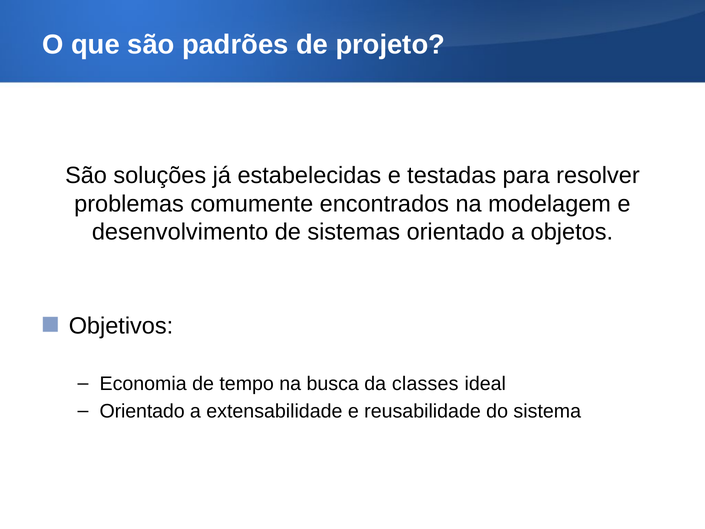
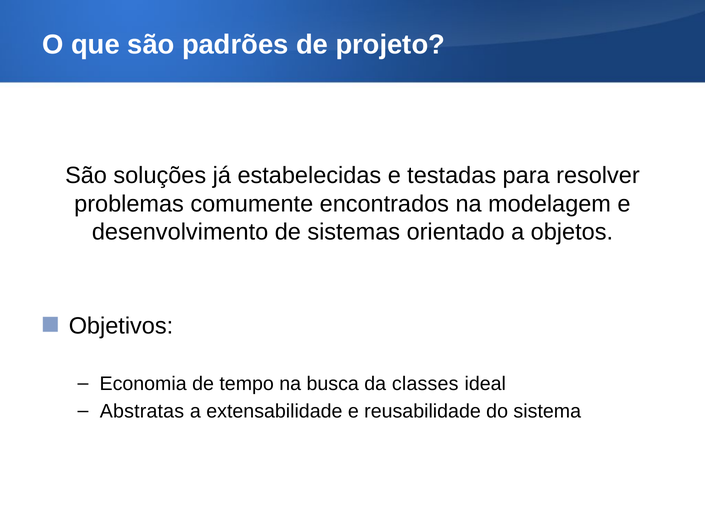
Orientado: Orientado -> Abstratas (142, 411)
